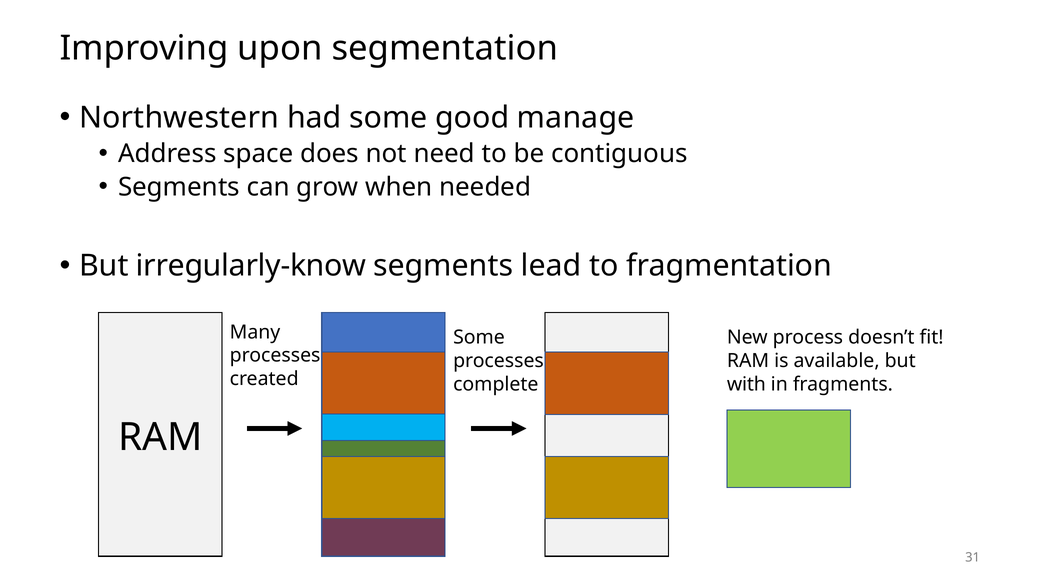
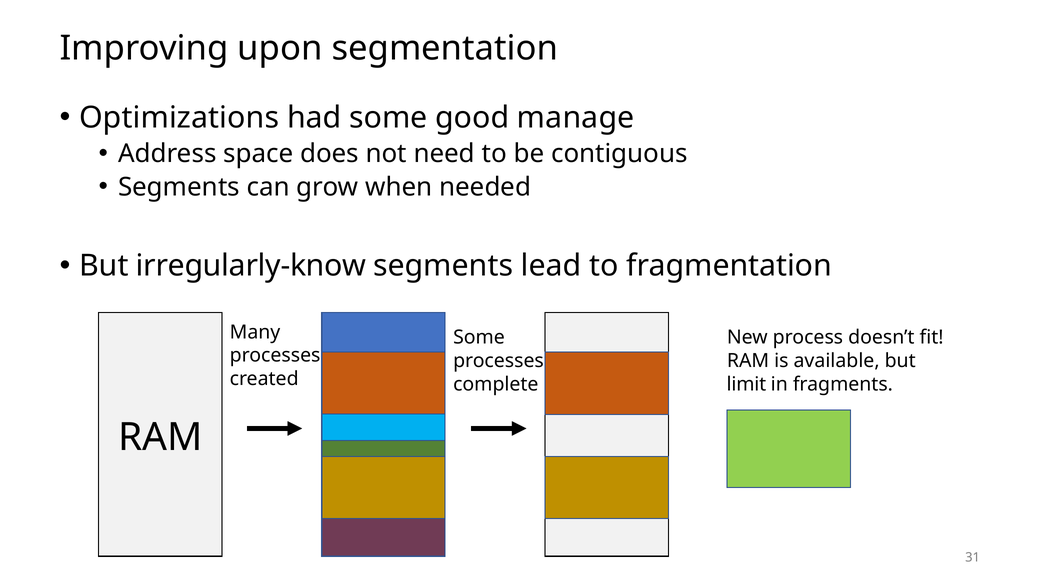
Northwestern: Northwestern -> Optimizations (179, 118)
with: with -> limit (746, 384)
